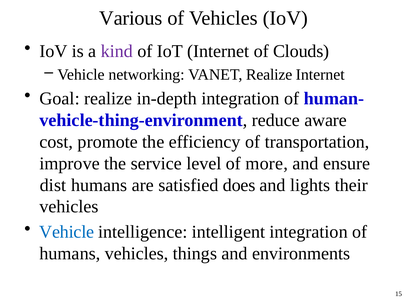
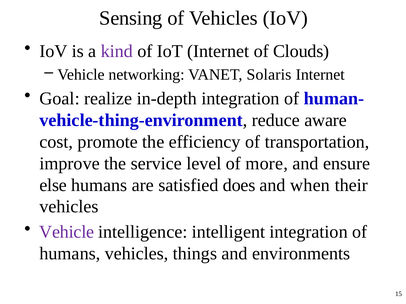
Various: Various -> Sensing (131, 18)
VANET Realize: Realize -> Solaris (269, 75)
dist: dist -> else (53, 185)
lights: lights -> when (310, 185)
Vehicle colour: blue -> purple (67, 232)
